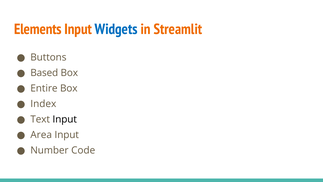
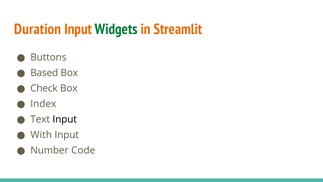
Elements: Elements -> Duration (38, 29)
Widgets colour: blue -> green (116, 29)
Entire: Entire -> Check (44, 88)
Area: Area -> With (41, 135)
